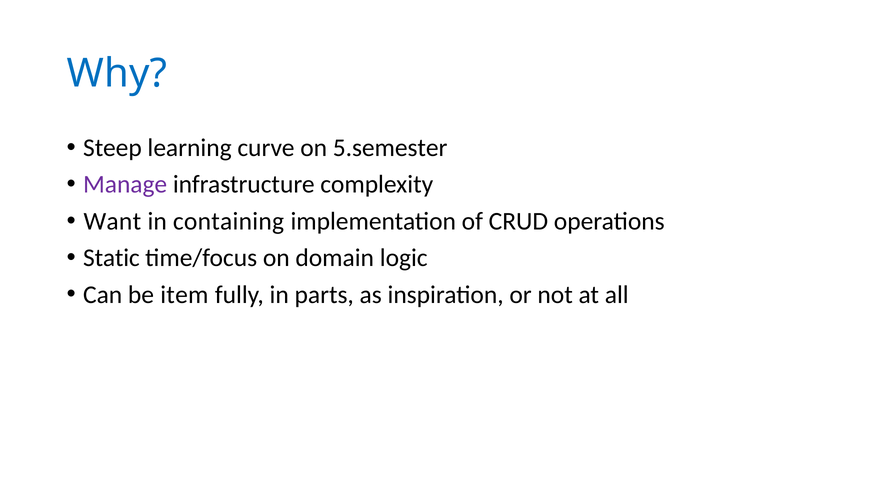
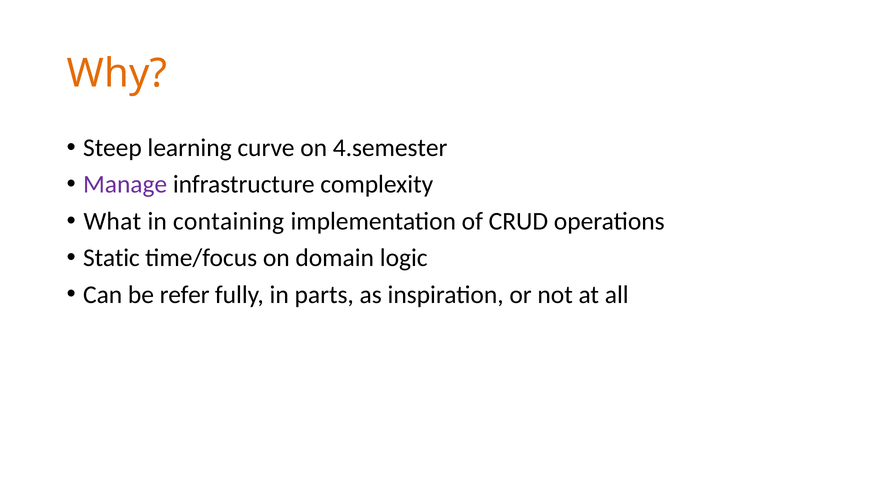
Why colour: blue -> orange (117, 74)
5.semester: 5.semester -> 4.semester (390, 148)
Want: Want -> What (112, 221)
item: item -> refer (185, 295)
